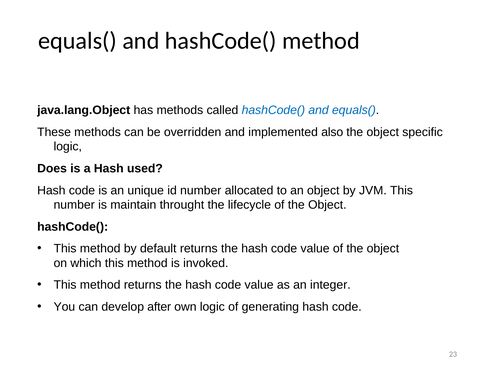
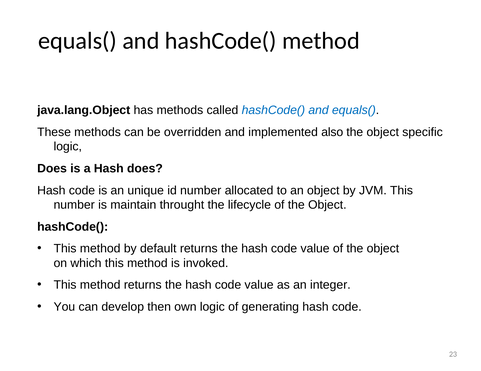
Hash used: used -> does (145, 169)
after: after -> then (159, 307)
